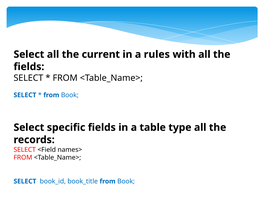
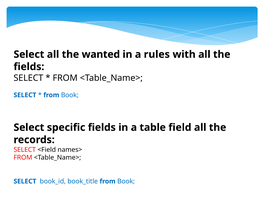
current: current -> wanted (101, 54)
type: type -> field (180, 127)
